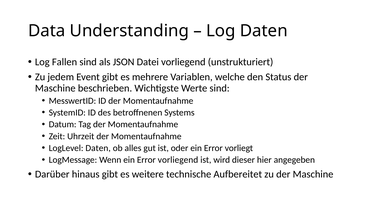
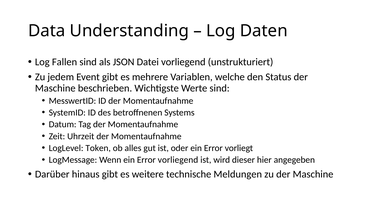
LogLevel Daten: Daten -> Token (98, 148)
Aufbereitet: Aufbereitet -> Meldungen (238, 174)
